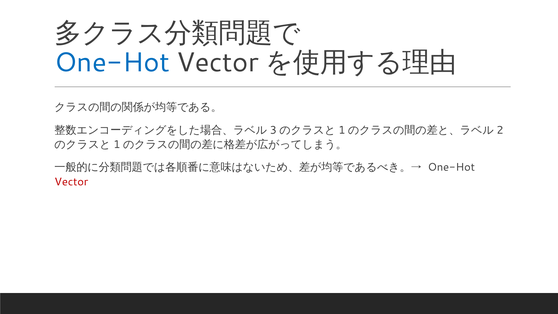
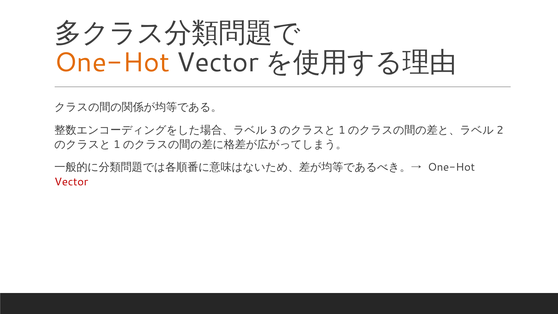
One-Hot colour: blue -> orange (112, 62)
